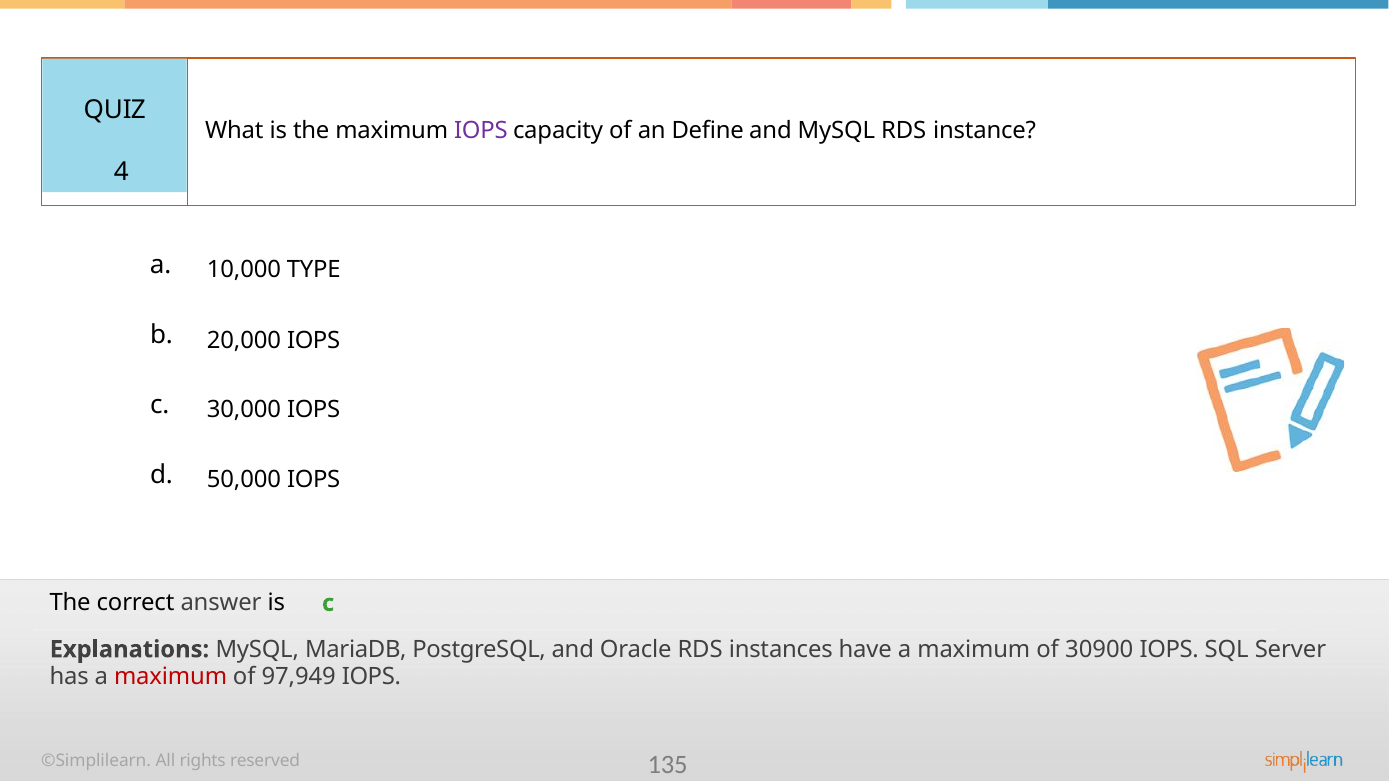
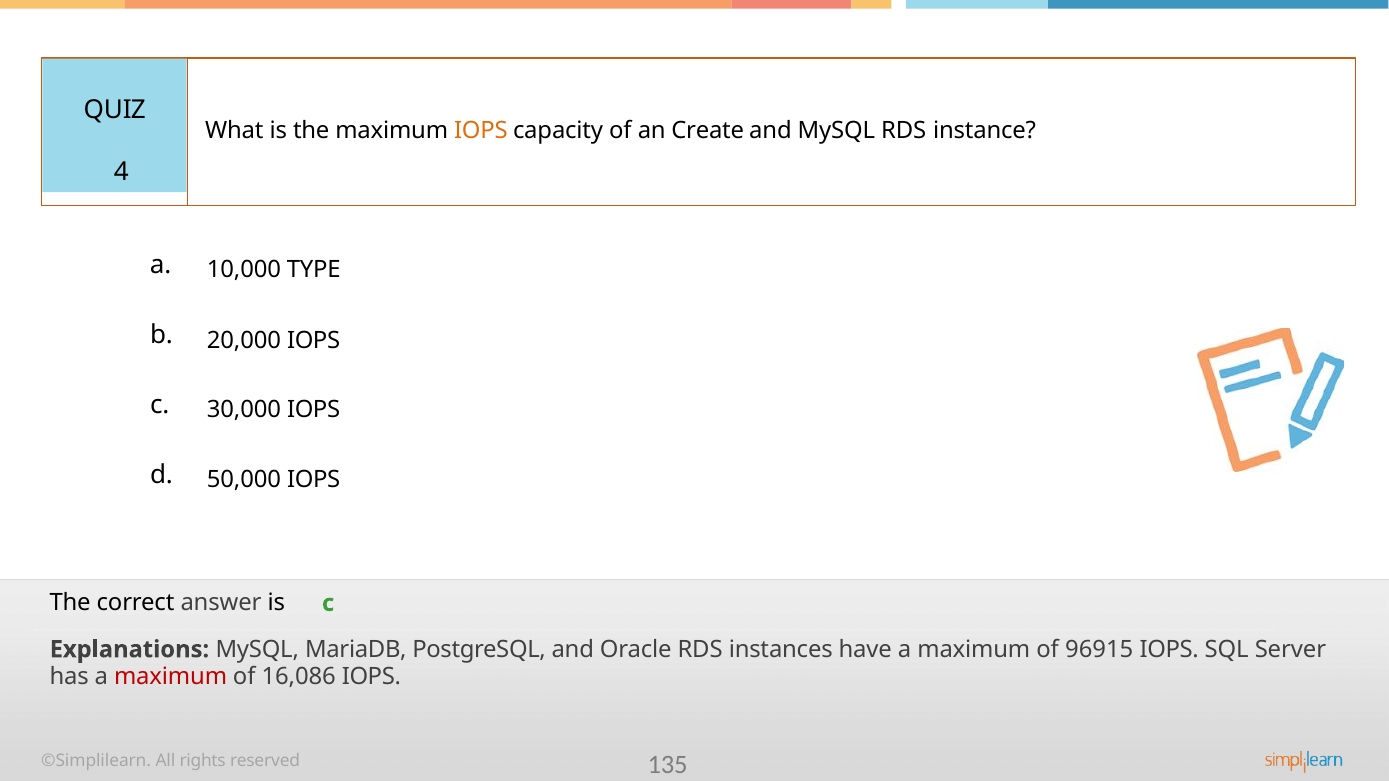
IOPS colour: purple -> orange (481, 131)
Define: Define -> Create (708, 131)
30900: 30900 -> 96915 (1099, 650)
97,949: 97,949 -> 16,086 (299, 677)
